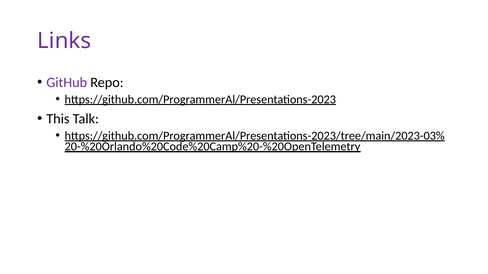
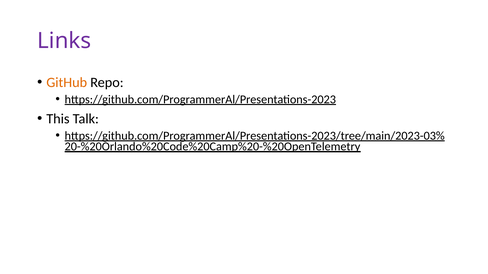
GitHub colour: purple -> orange (67, 83)
